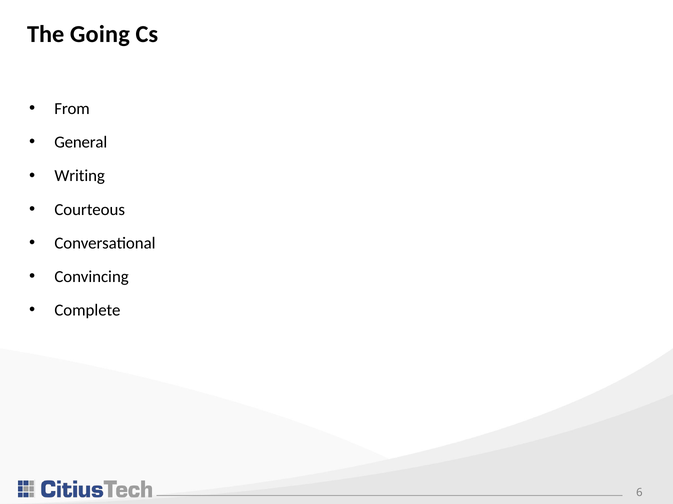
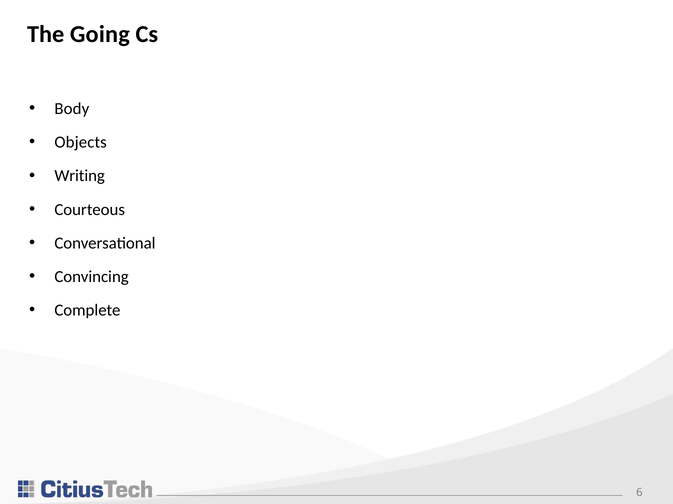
From: From -> Body (72, 109)
General: General -> Objects (81, 143)
